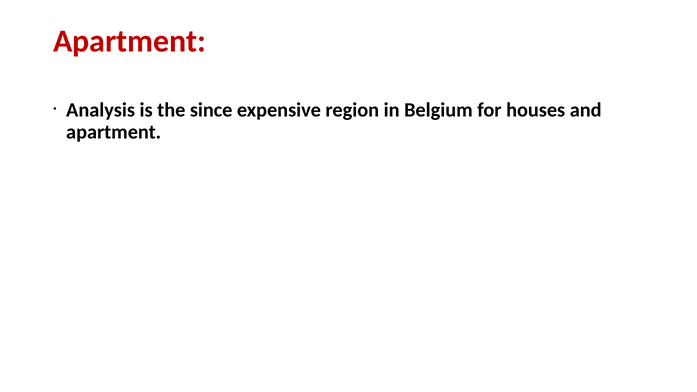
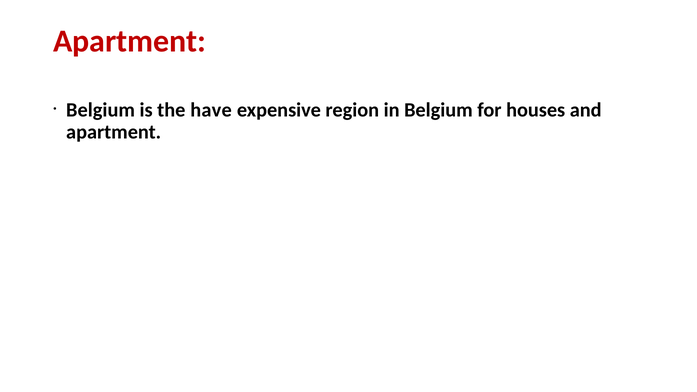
Analysis: Analysis -> Belgium (101, 110)
since: since -> have (211, 110)
